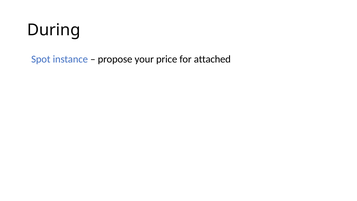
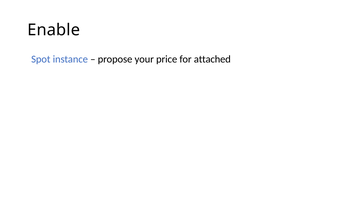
During: During -> Enable (54, 30)
